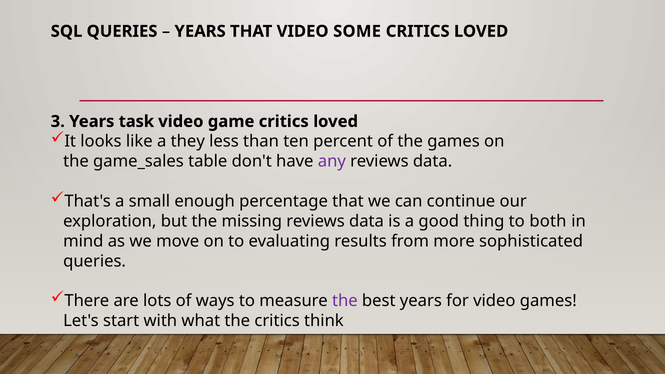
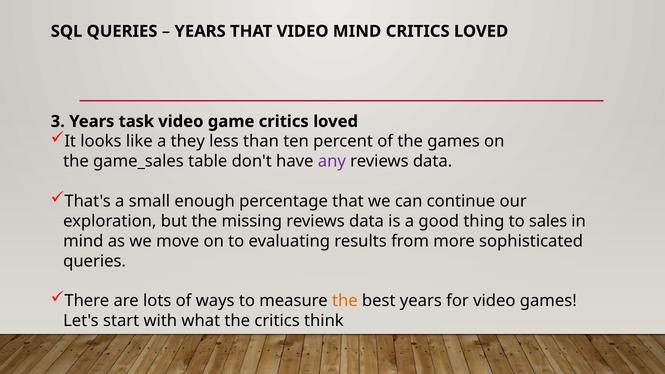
VIDEO SOME: SOME -> MIND (357, 31)
both: both -> sales (548, 221)
the colour: purple -> orange (345, 301)
